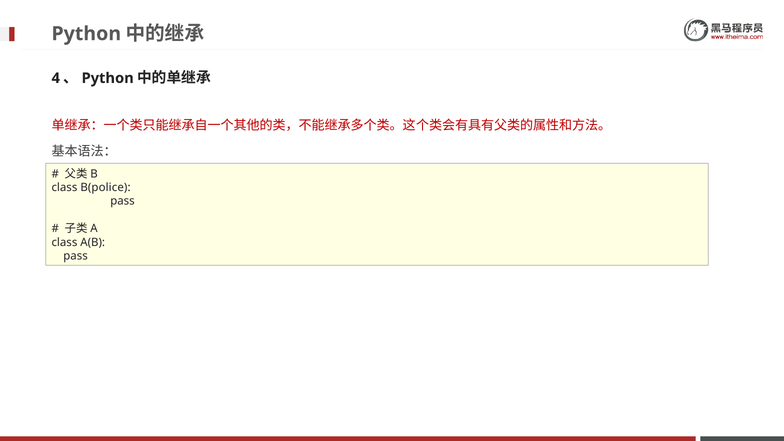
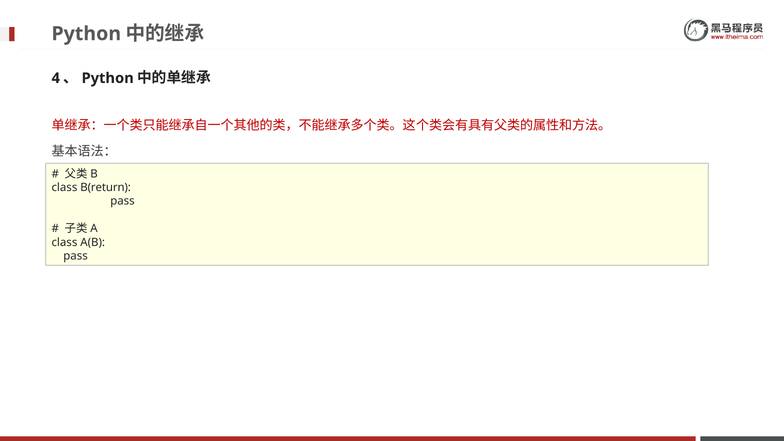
B(police: B(police -> B(return (106, 187)
